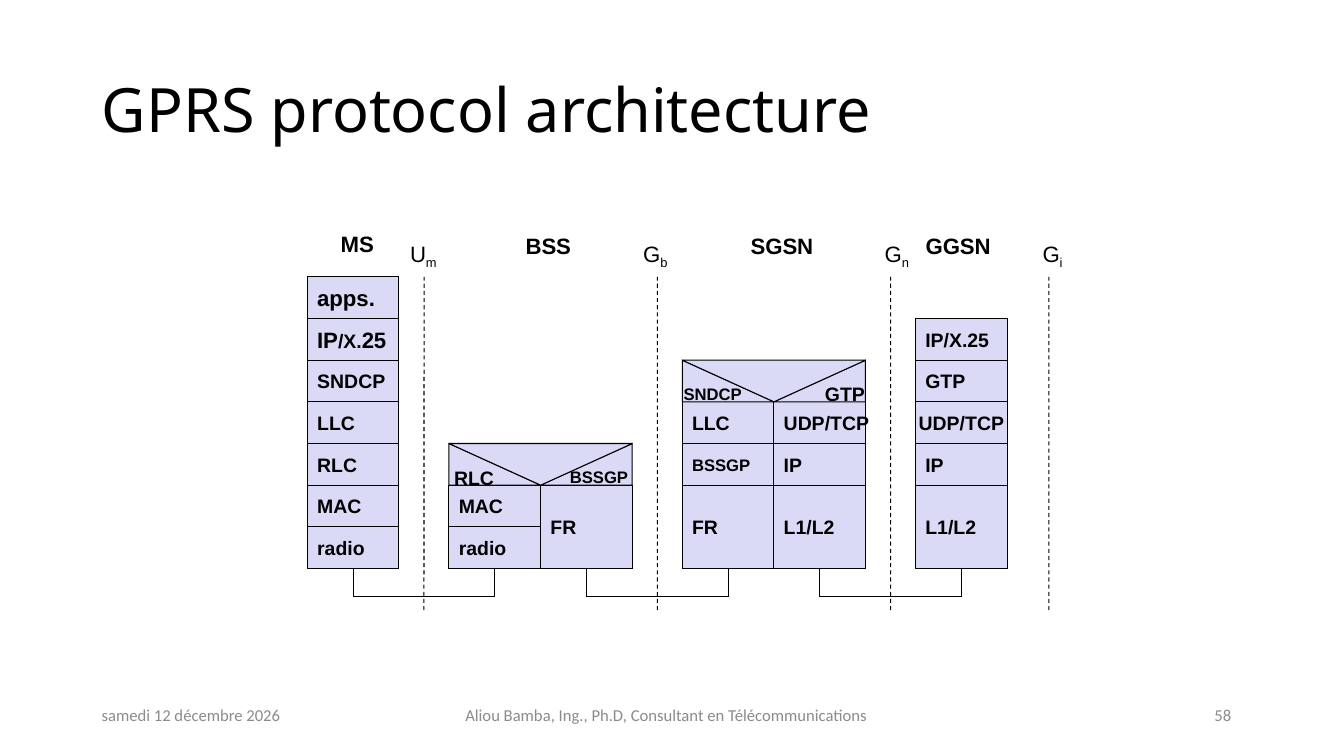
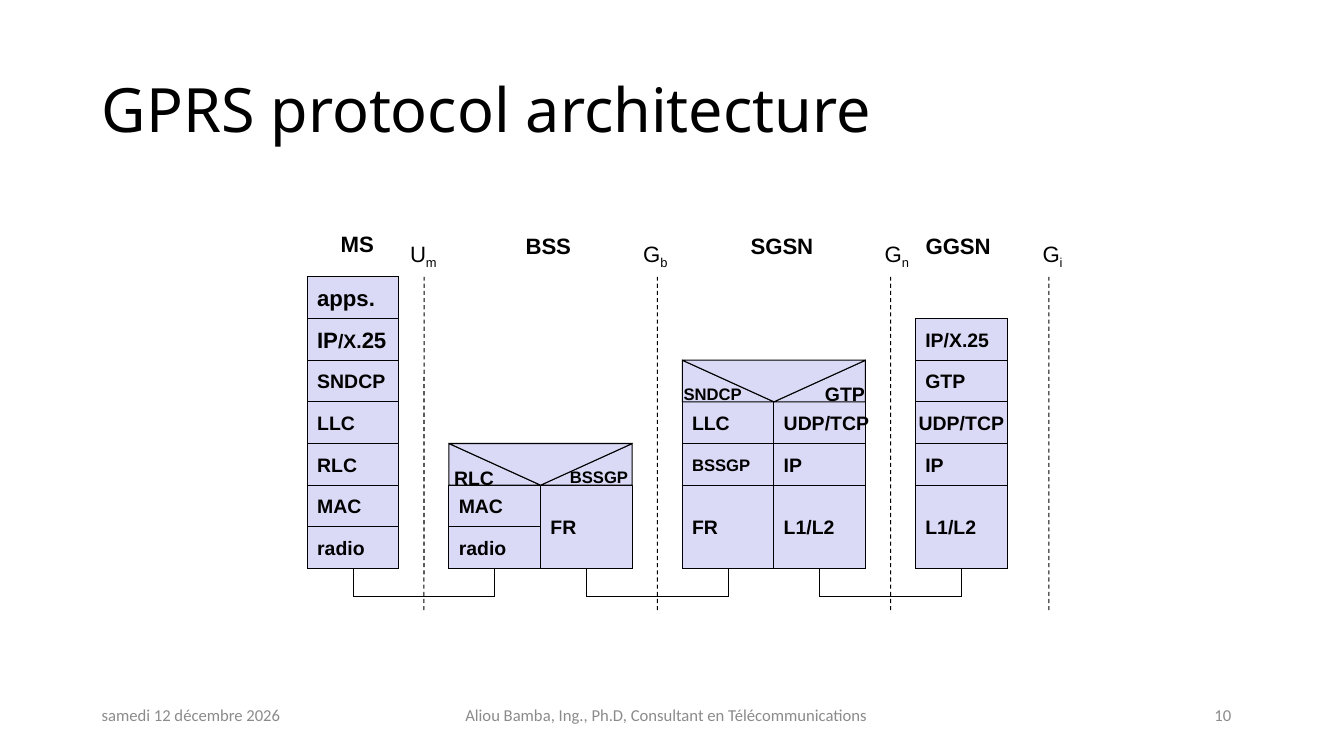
58: 58 -> 10 (1223, 716)
